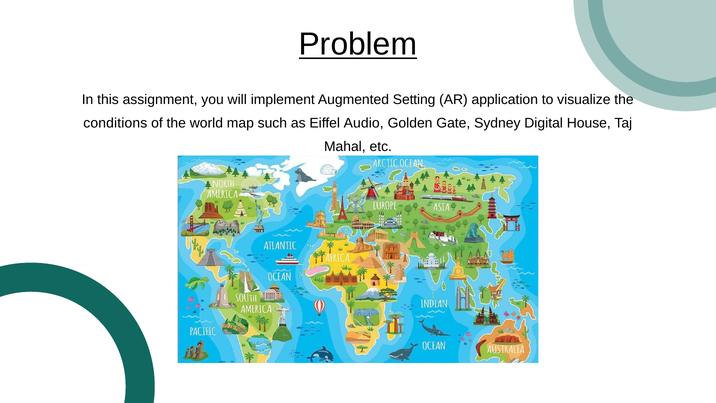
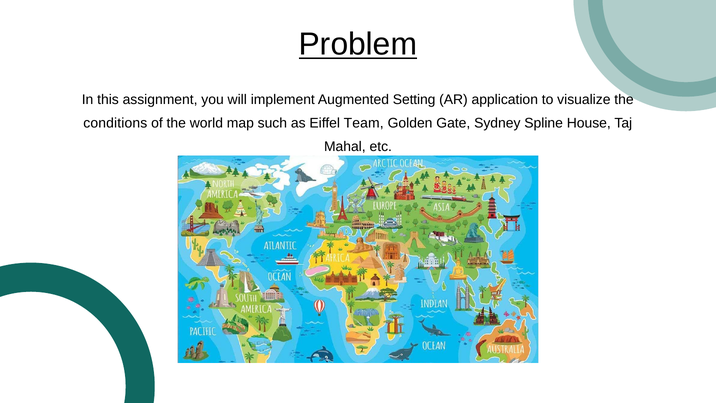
Audio: Audio -> Team (364, 123)
Digital: Digital -> Spline (544, 123)
